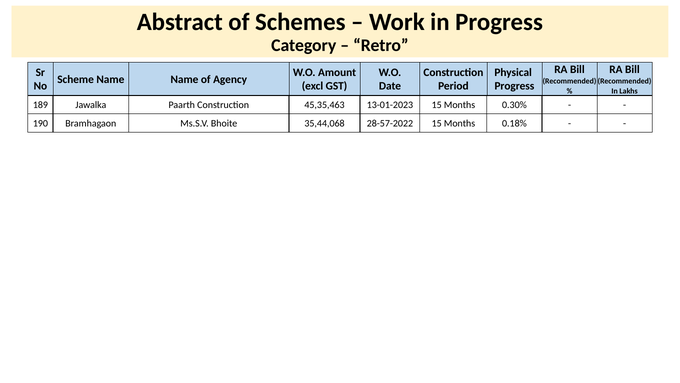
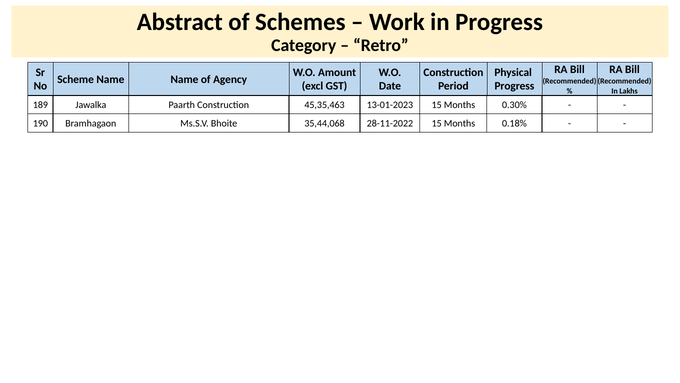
28-57-2022: 28-57-2022 -> 28-11-2022 (390, 123)
